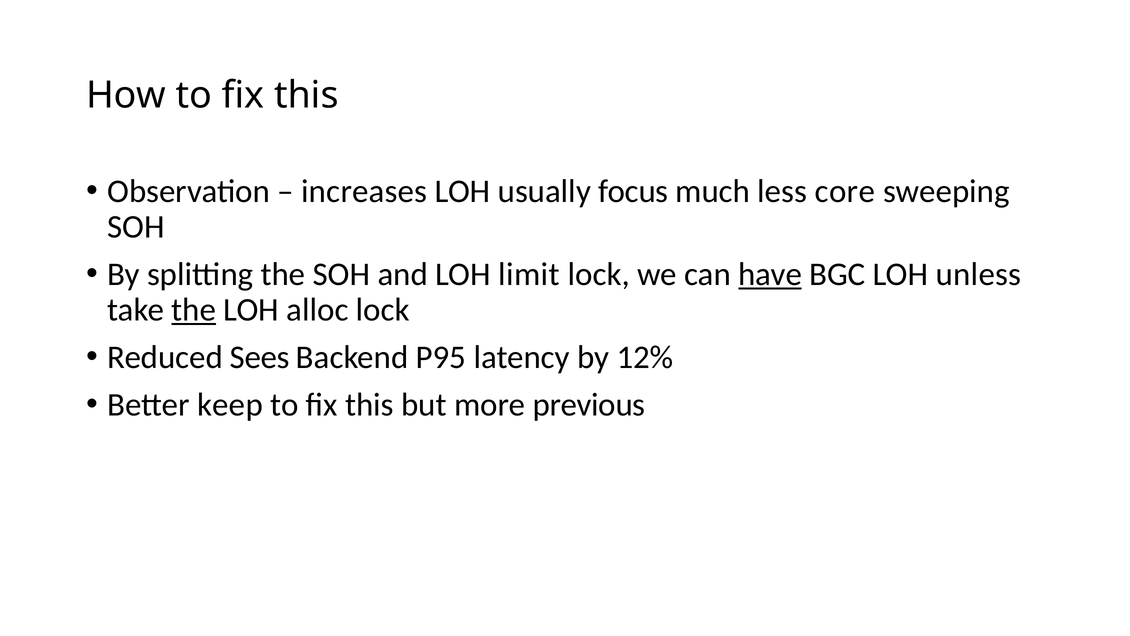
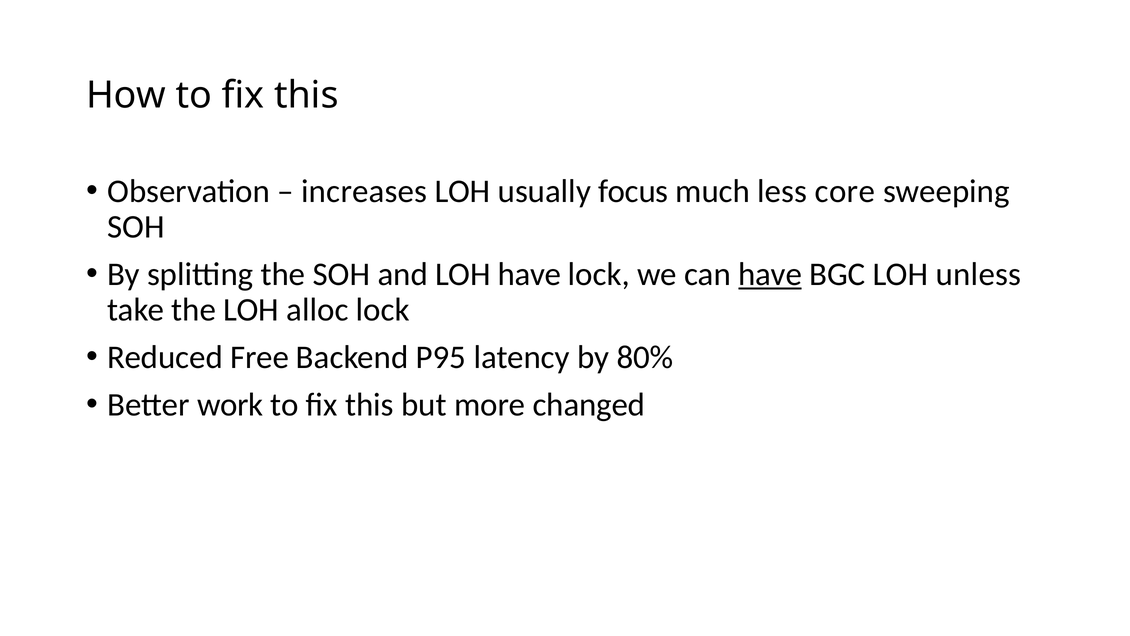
LOH limit: limit -> have (529, 274)
the underline: present -> none (194, 310)
Sees: Sees -> Free (260, 357)
12%: 12% -> 80% (645, 357)
keep: keep -> work (230, 404)
previous: previous -> changed (589, 404)
